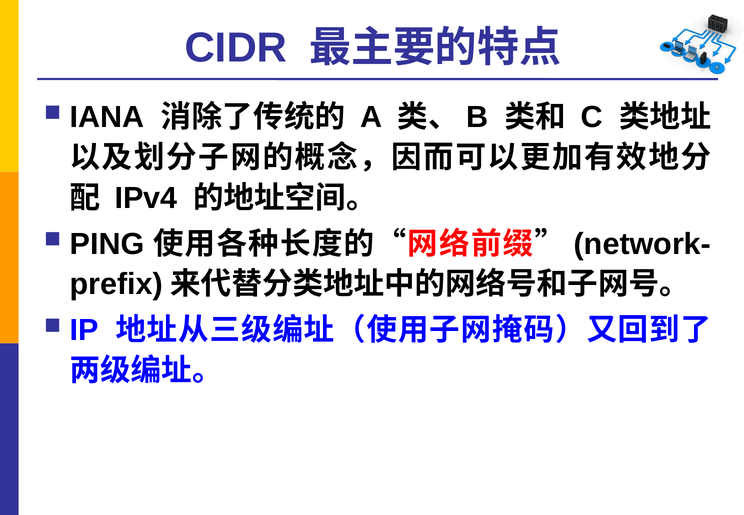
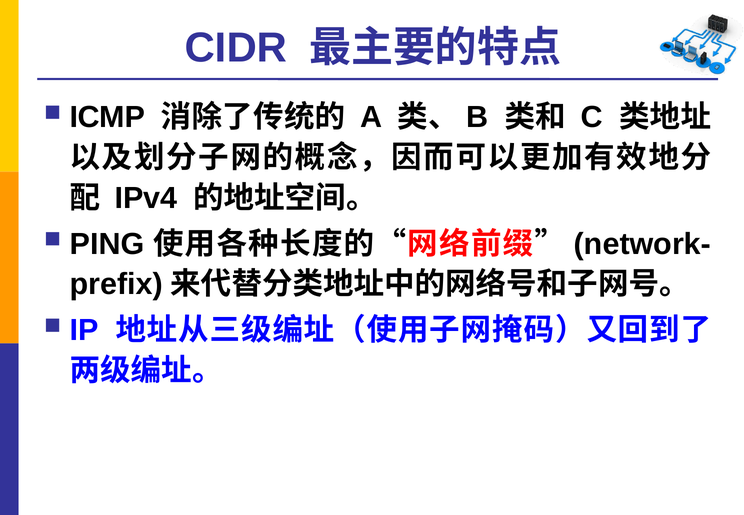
IANA: IANA -> ICMP (107, 117)
